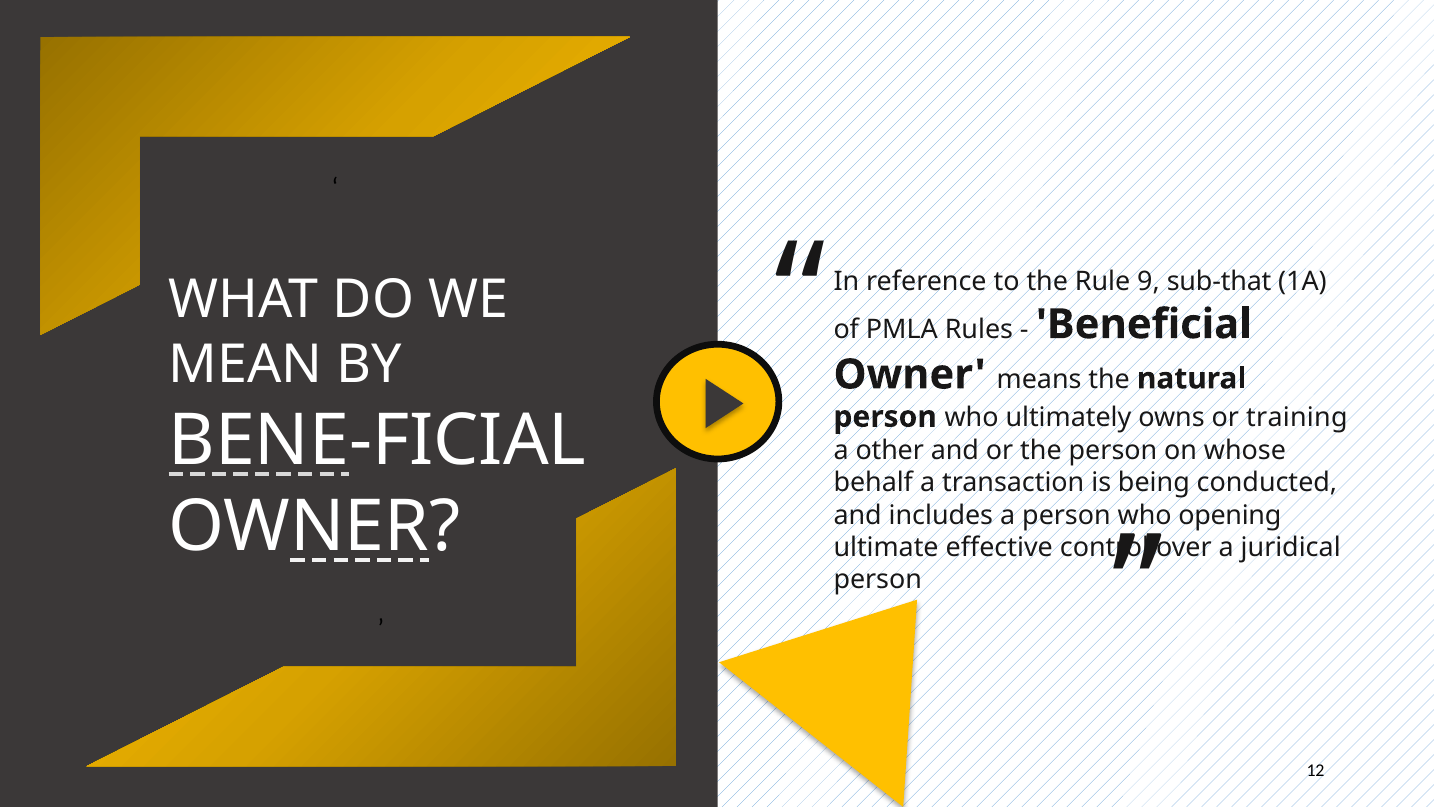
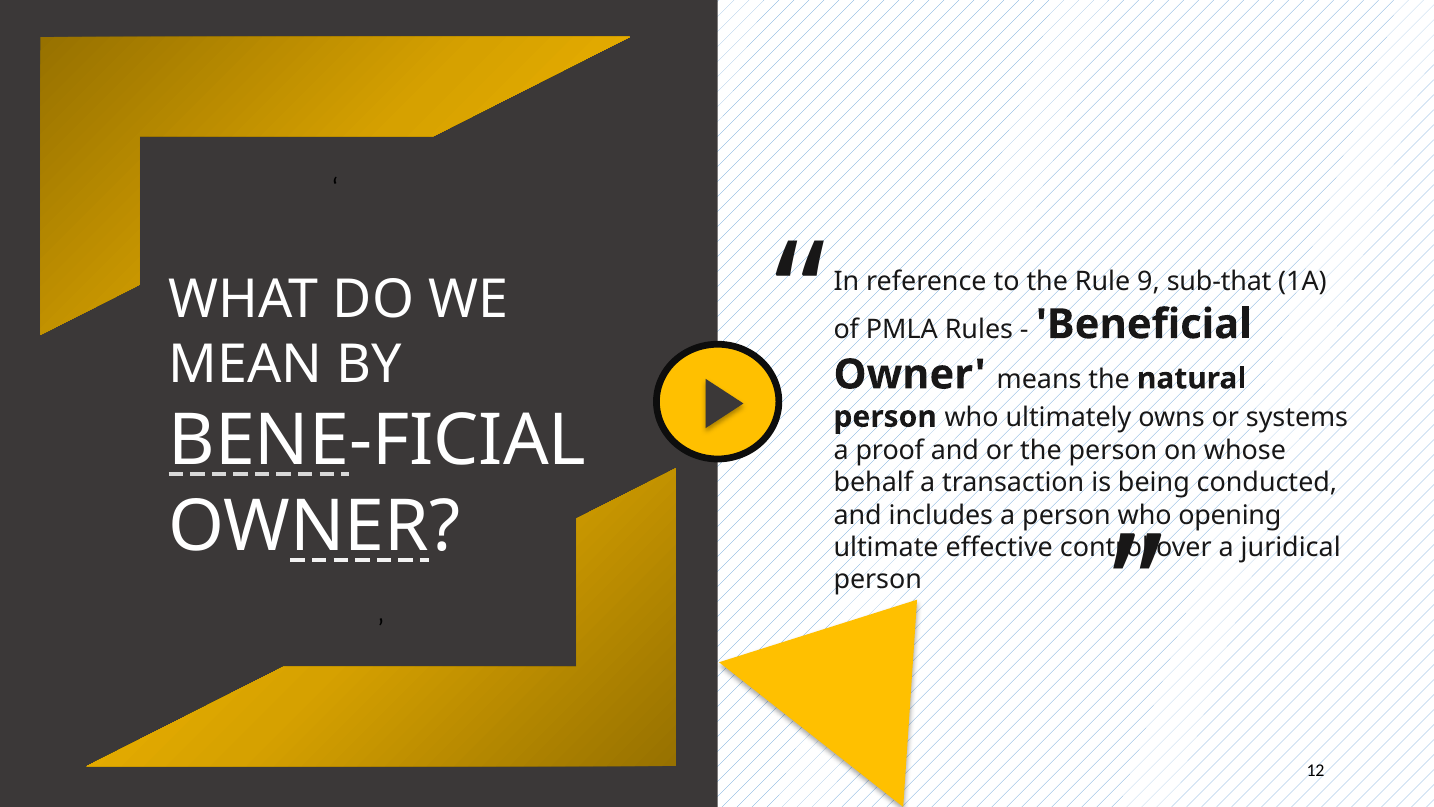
training: training -> systems (1297, 418)
other: other -> proof (890, 451)
